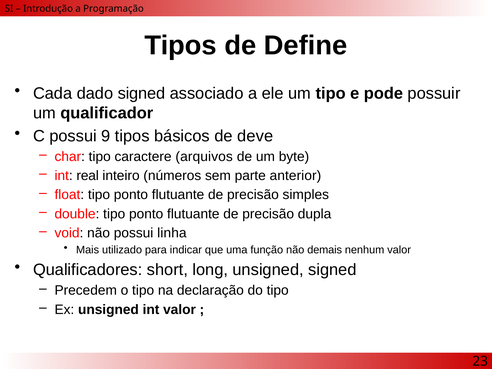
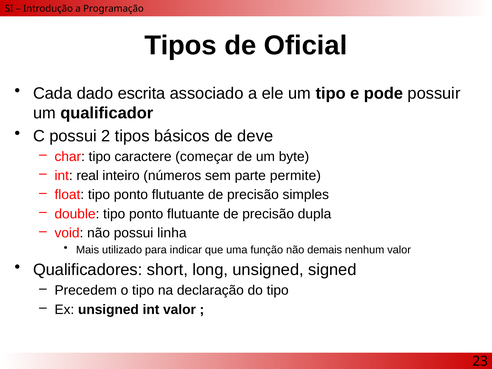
Define: Define -> Oficial (306, 45)
dado signed: signed -> escrita (142, 93)
9: 9 -> 2 (106, 136)
arquivos: arquivos -> começar (204, 157)
anterior: anterior -> permite (295, 176)
